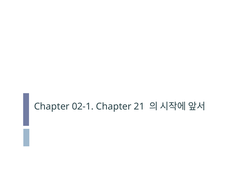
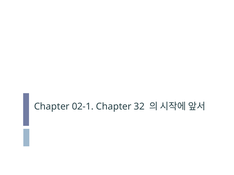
21: 21 -> 32 (139, 107)
